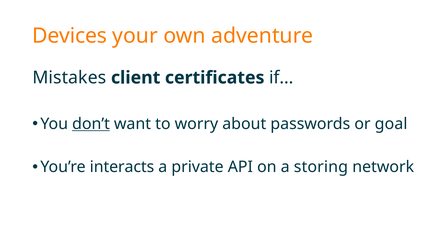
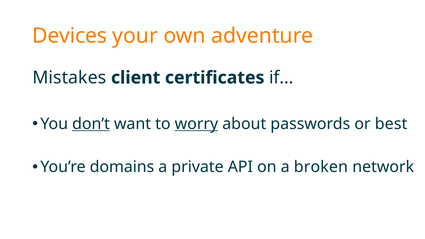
worry underline: none -> present (196, 124)
goal: goal -> best (391, 124)
interacts: interacts -> domains (122, 167)
storing: storing -> broken (321, 167)
